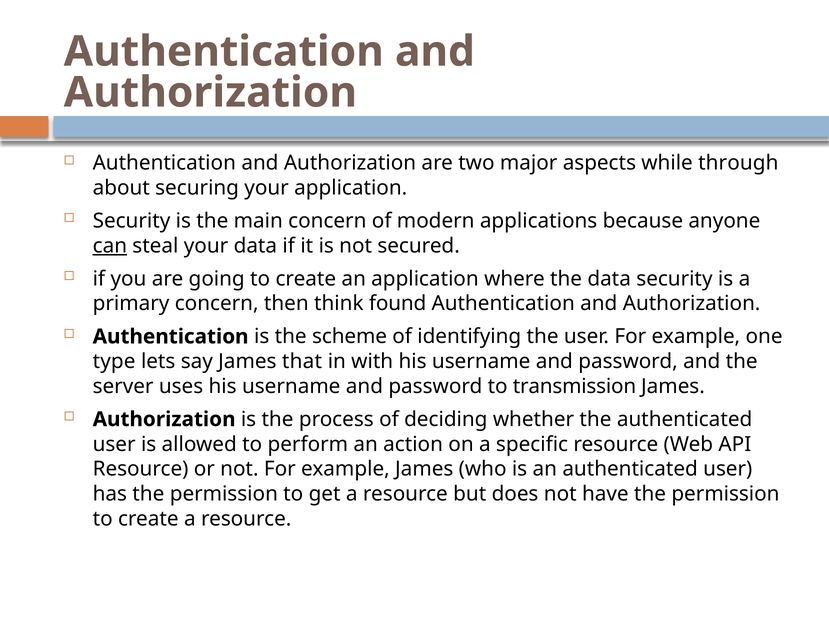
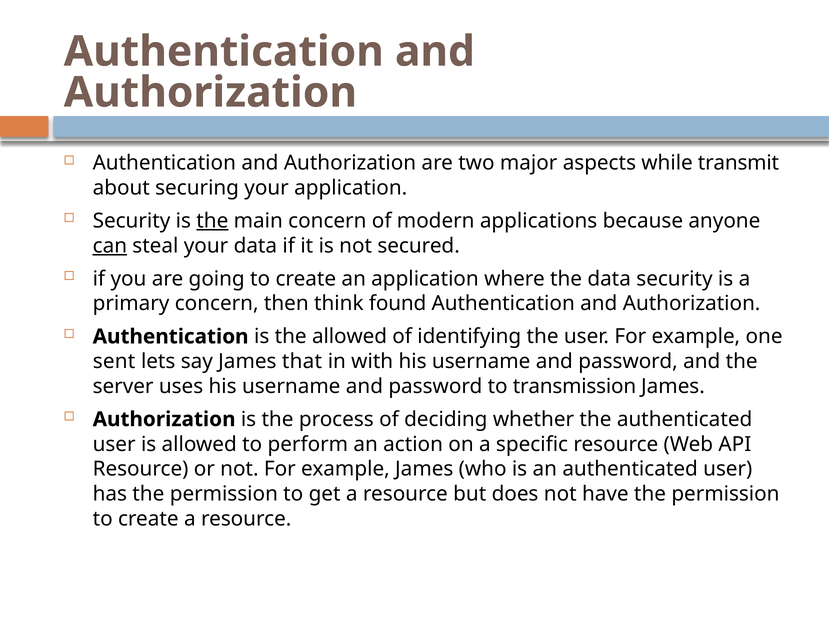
through: through -> transmit (738, 163)
the underline: none -> present (212, 221)
the scheme: scheme -> allowed (350, 336)
type: type -> sent (114, 361)
